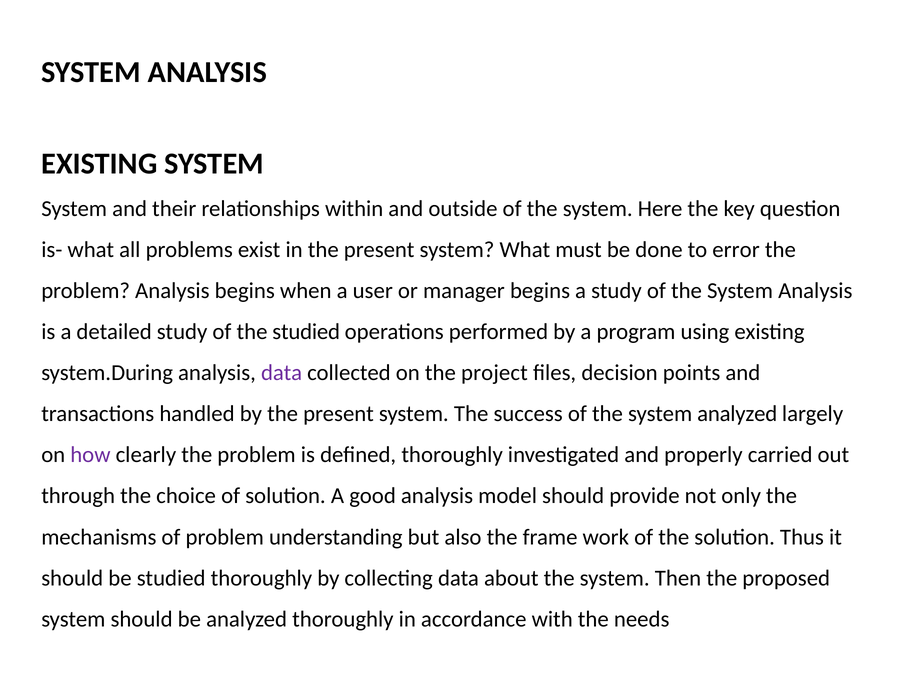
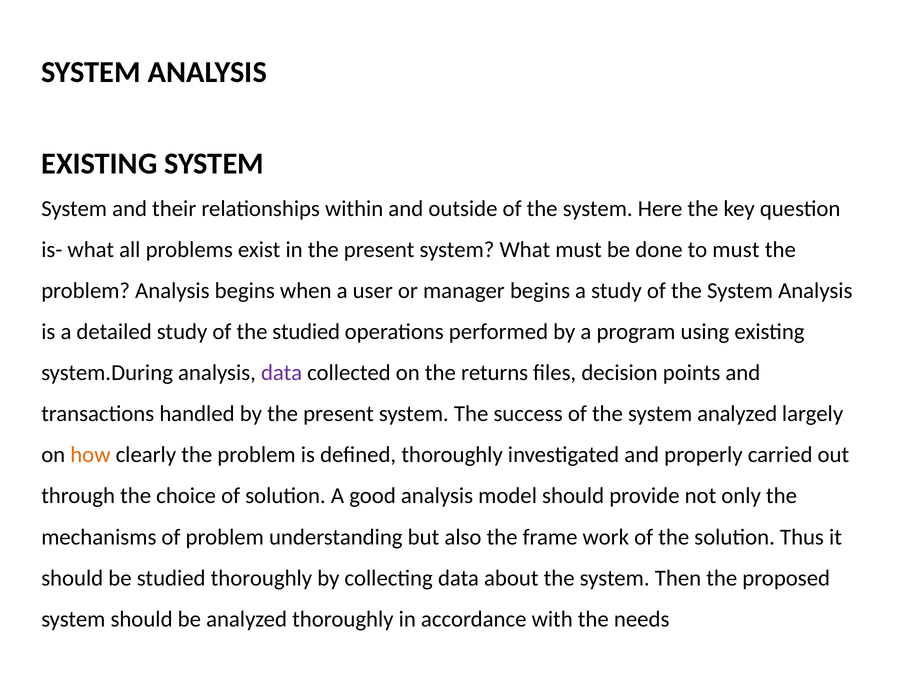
to error: error -> must (736, 250)
project: project -> returns (495, 373)
how colour: purple -> orange (90, 455)
